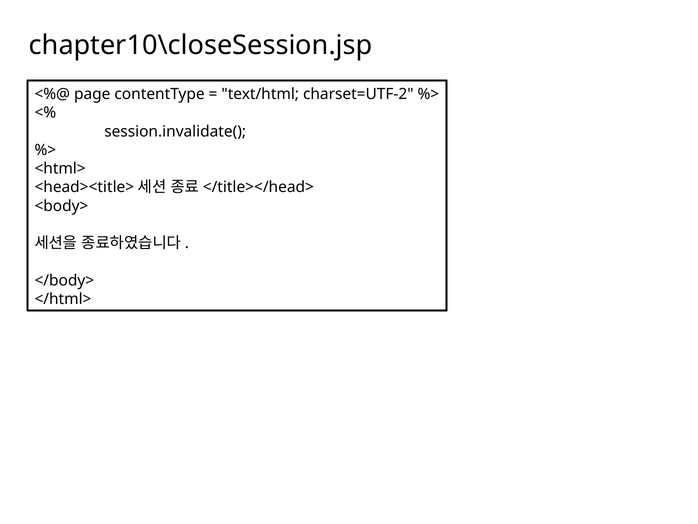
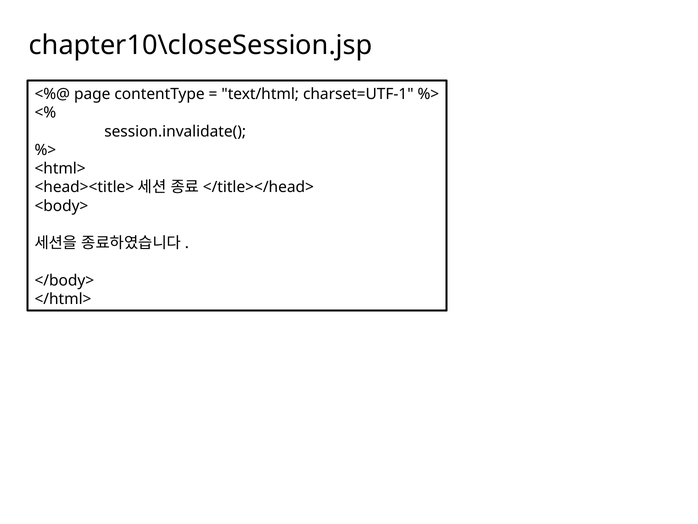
charset=UTF-2: charset=UTF-2 -> charset=UTF-1 (358, 94)
